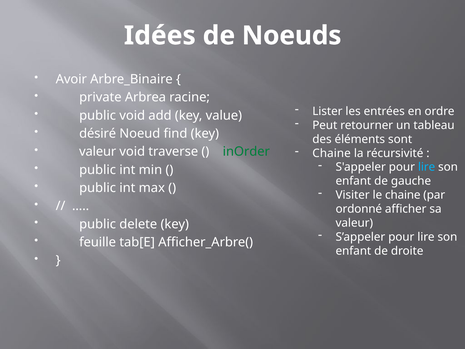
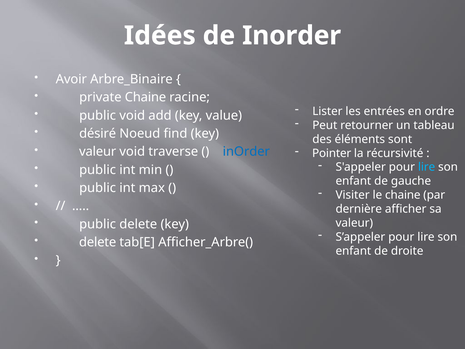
de Noeuds: Noeuds -> Inorder (292, 36)
private Arbrea: Arbrea -> Chaine (146, 97)
inOrder colour: green -> blue (246, 152)
Chaine: Chaine -> Pointer (332, 153)
ordonné: ordonné -> dernière (359, 209)
feuille: feuille -> delete (98, 242)
